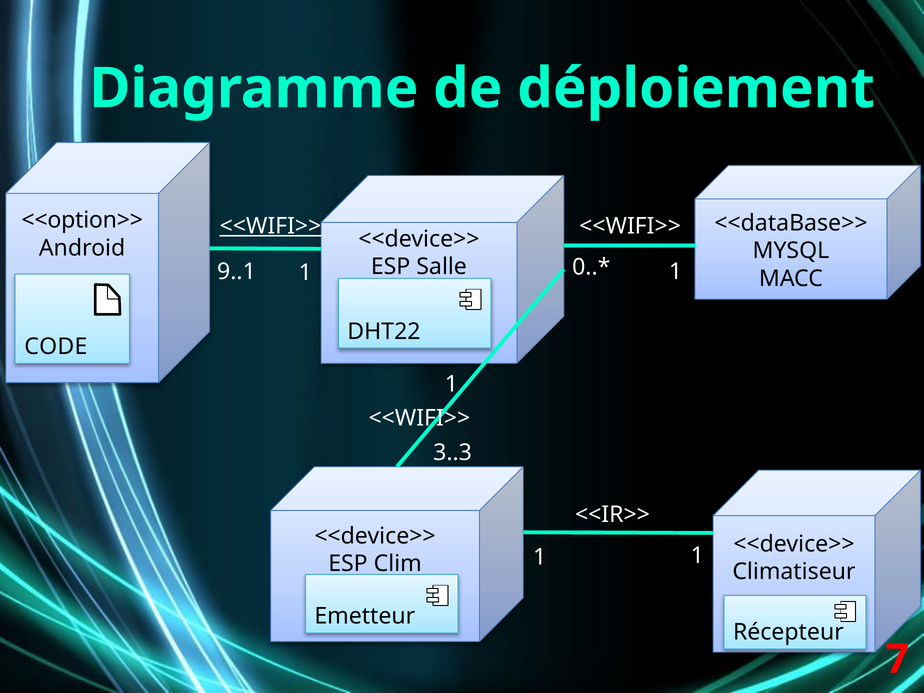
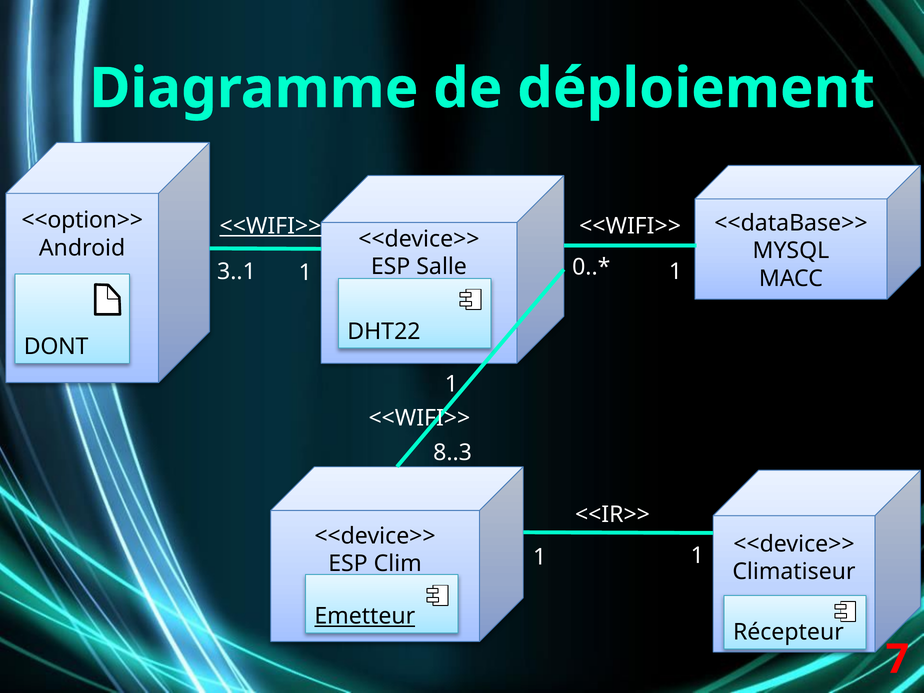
9..1: 9..1 -> 3..1 (236, 272)
CODE: CODE -> DONT (56, 346)
3..3: 3..3 -> 8..3 (453, 453)
Emetteur underline: none -> present (365, 616)
